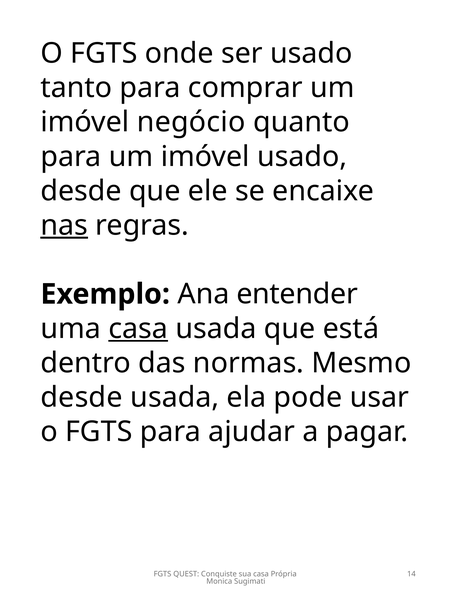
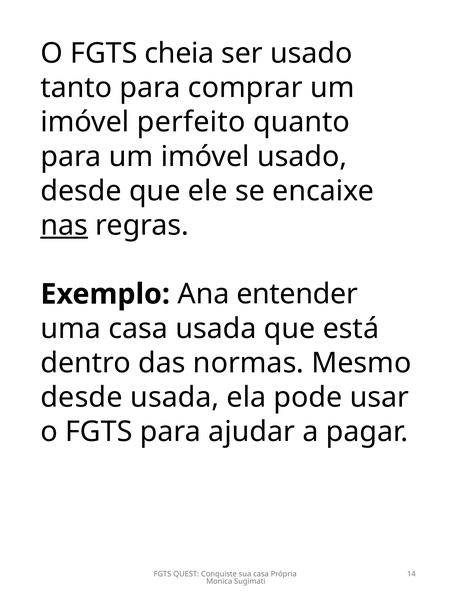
onde: onde -> cheia (179, 53)
negócio: negócio -> perfeito (191, 122)
casa underline: present -> none (138, 328)
